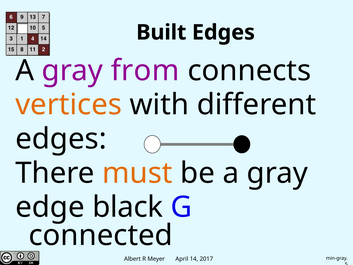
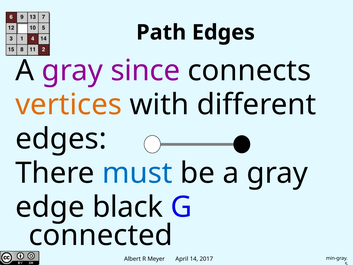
Built: Built -> Path (161, 32)
from: from -> since (145, 71)
must colour: orange -> blue (137, 173)
